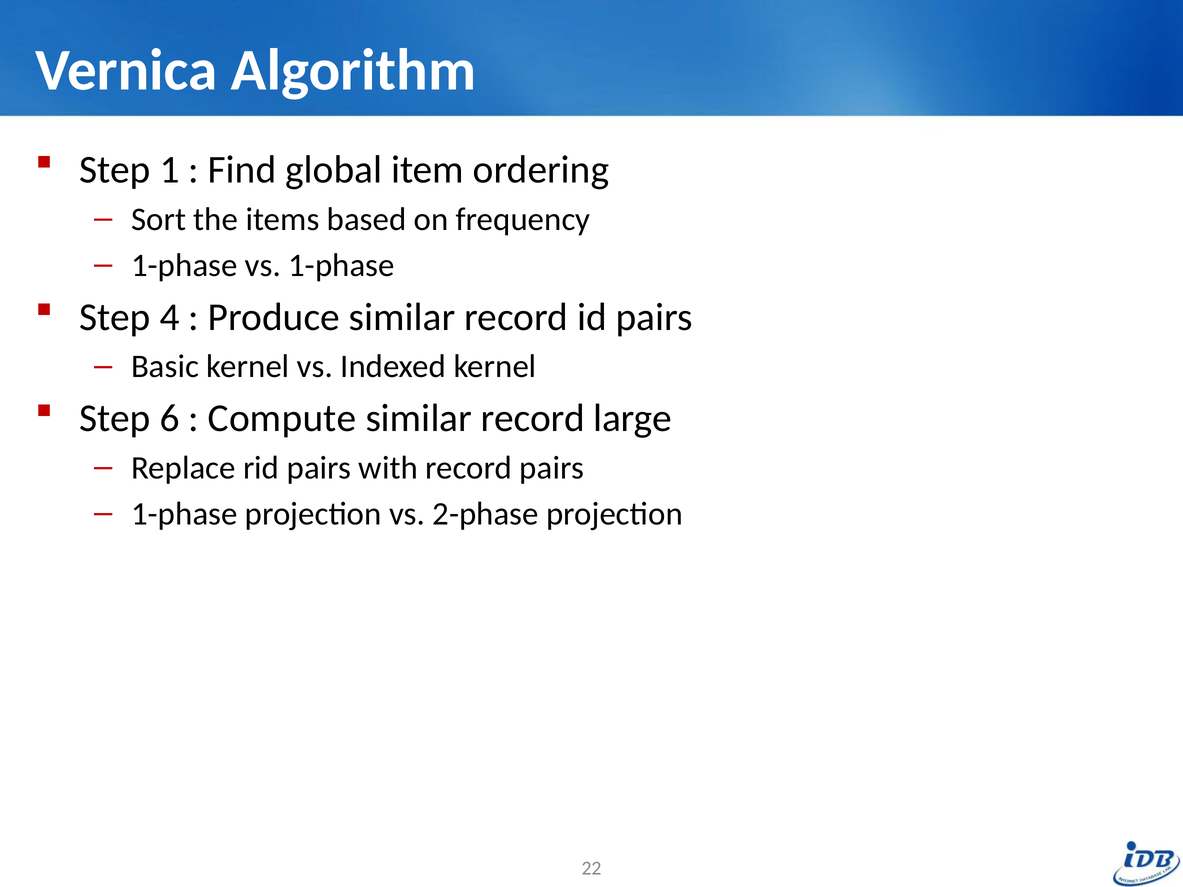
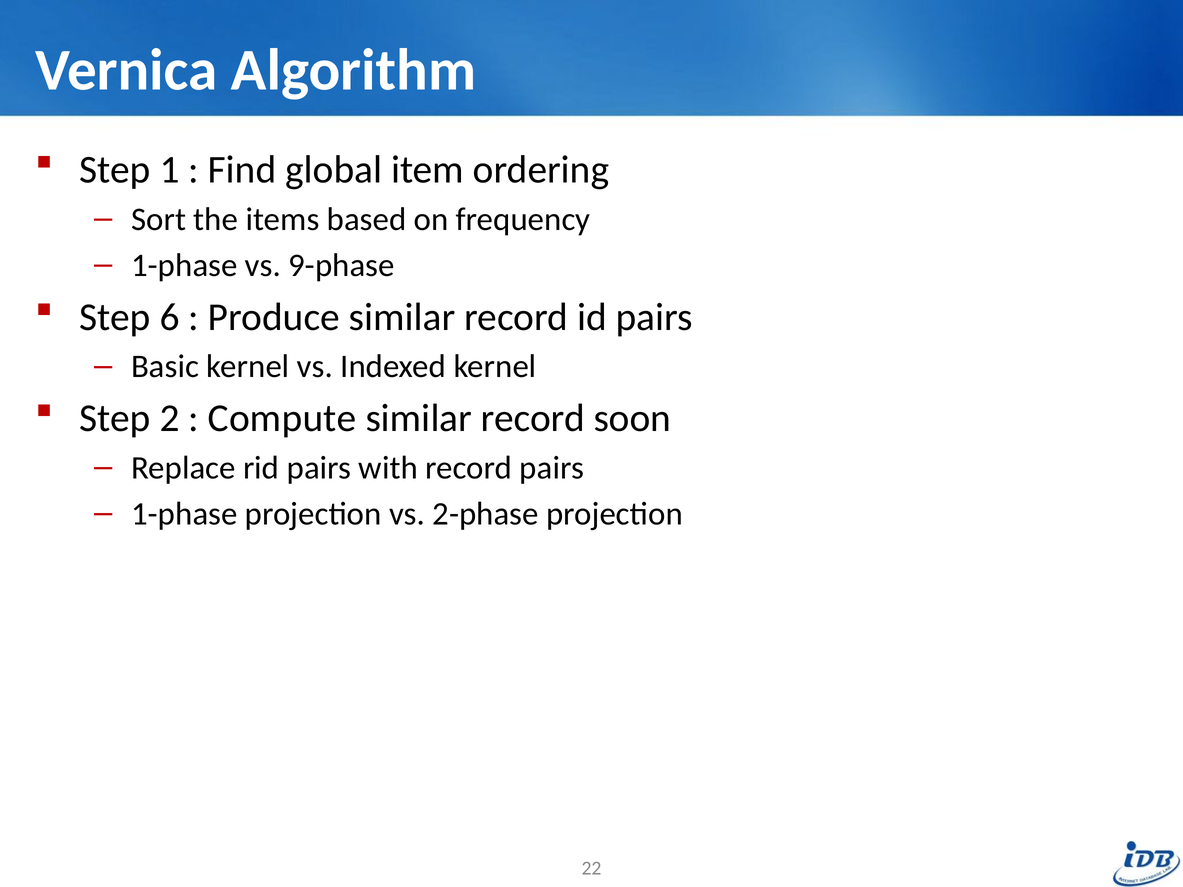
vs 1-phase: 1-phase -> 9-phase (341, 265)
4: 4 -> 6 (170, 317)
6: 6 -> 2 (170, 418)
large: large -> soon (632, 418)
